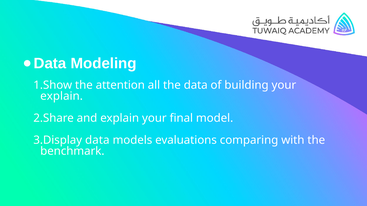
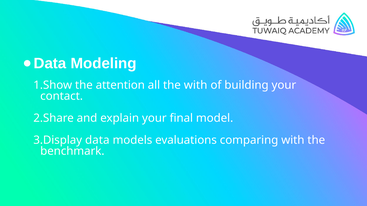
the data: data -> with (196, 85)
explain: explain -> contact (62, 96)
